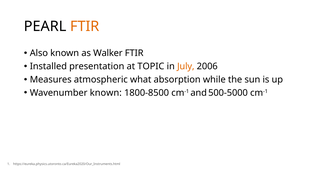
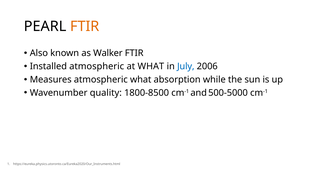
Installed presentation: presentation -> atmospheric (97, 66)
at TOPIC: TOPIC -> WHAT (151, 66)
July colour: orange -> blue (186, 66)
Wavenumber known: known -> quality (106, 93)
